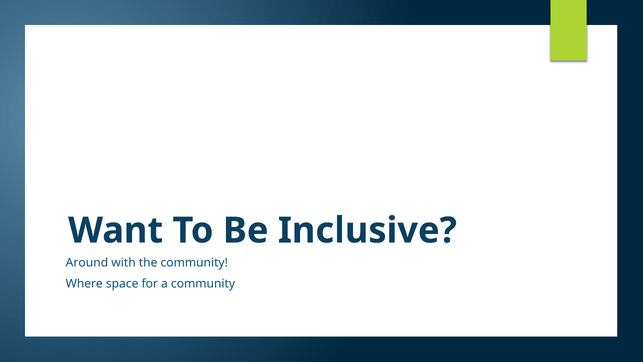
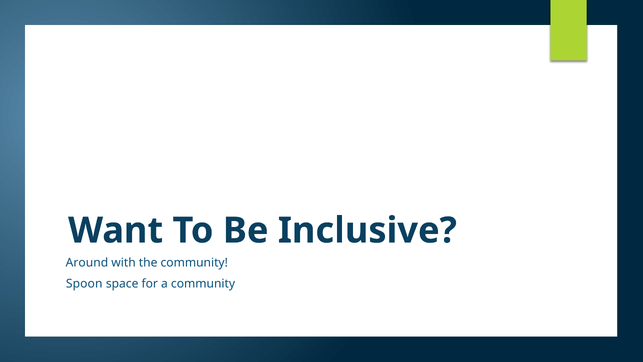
Where: Where -> Spoon (84, 284)
